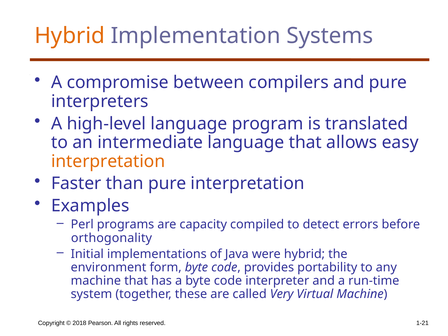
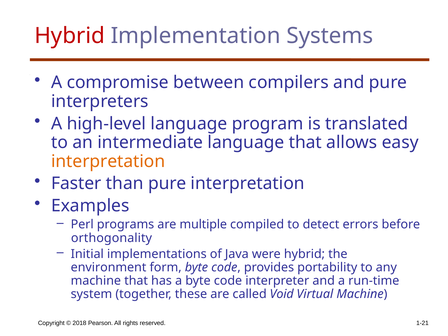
Hybrid colour: orange -> red (70, 36)
capacity: capacity -> multiple (203, 225)
Very: Very -> Void (282, 294)
